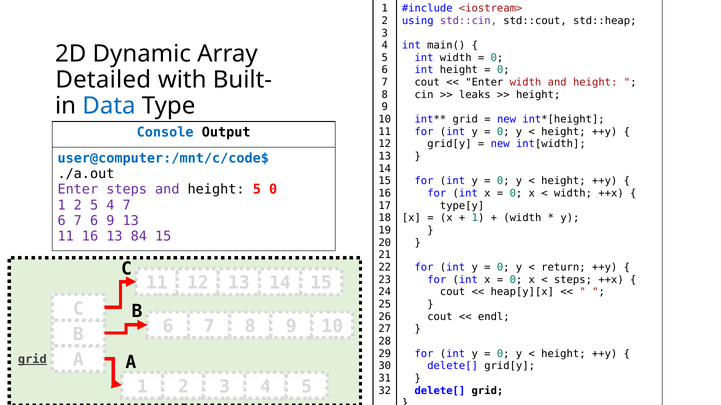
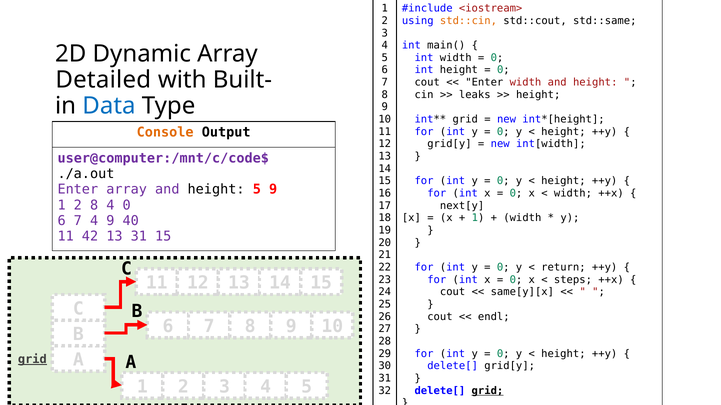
std::cin colour: purple -> orange (468, 21)
std::heap: std::heap -> std::same (605, 21)
Console colour: blue -> orange (165, 132)
user@computer:/mnt/c/code$ colour: blue -> purple (163, 158)
Enter steps: steps -> array (127, 190)
5 0: 0 -> 9 (273, 190)
2 5: 5 -> 8 (94, 205)
4 7: 7 -> 0 (127, 205)
type[y: type[y -> next[y (462, 206)
6 7 6: 6 -> 4 (94, 221)
9 13: 13 -> 40 (131, 221)
11 16: 16 -> 42 (90, 237)
13 84: 84 -> 31 (139, 237)
heap[y][x: heap[y][x -> same[y][x (522, 292)
grid underline: none -> present (487, 391)
